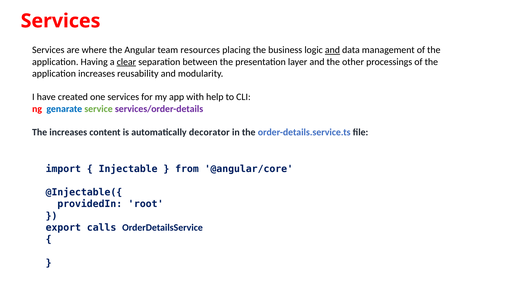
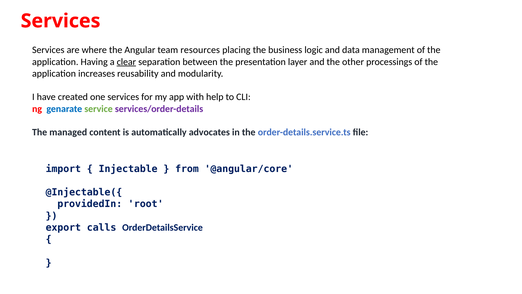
and underline: present -> none (332, 50)
The increases: increases -> managed (68, 132)
decorator: decorator -> advocates (209, 132)
